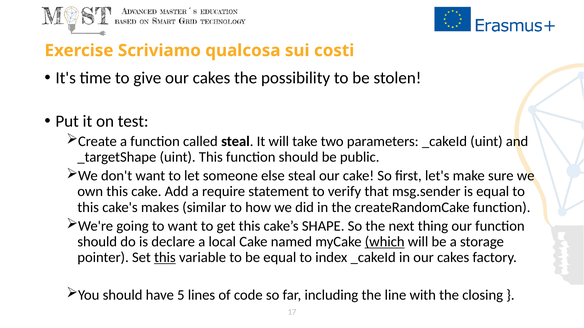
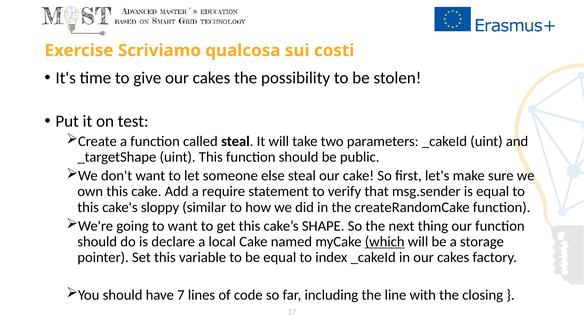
makes: makes -> sloppy (160, 208)
this underline: present -> none (165, 258)
5: 5 -> 7 (181, 295)
